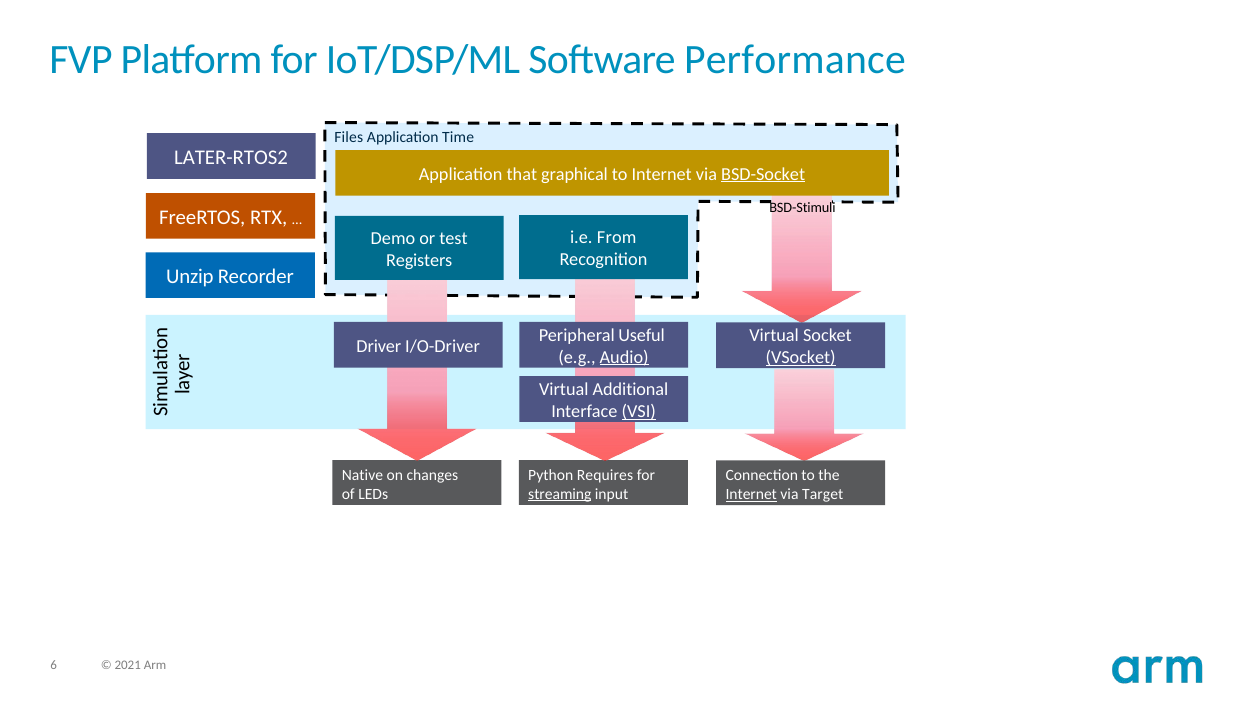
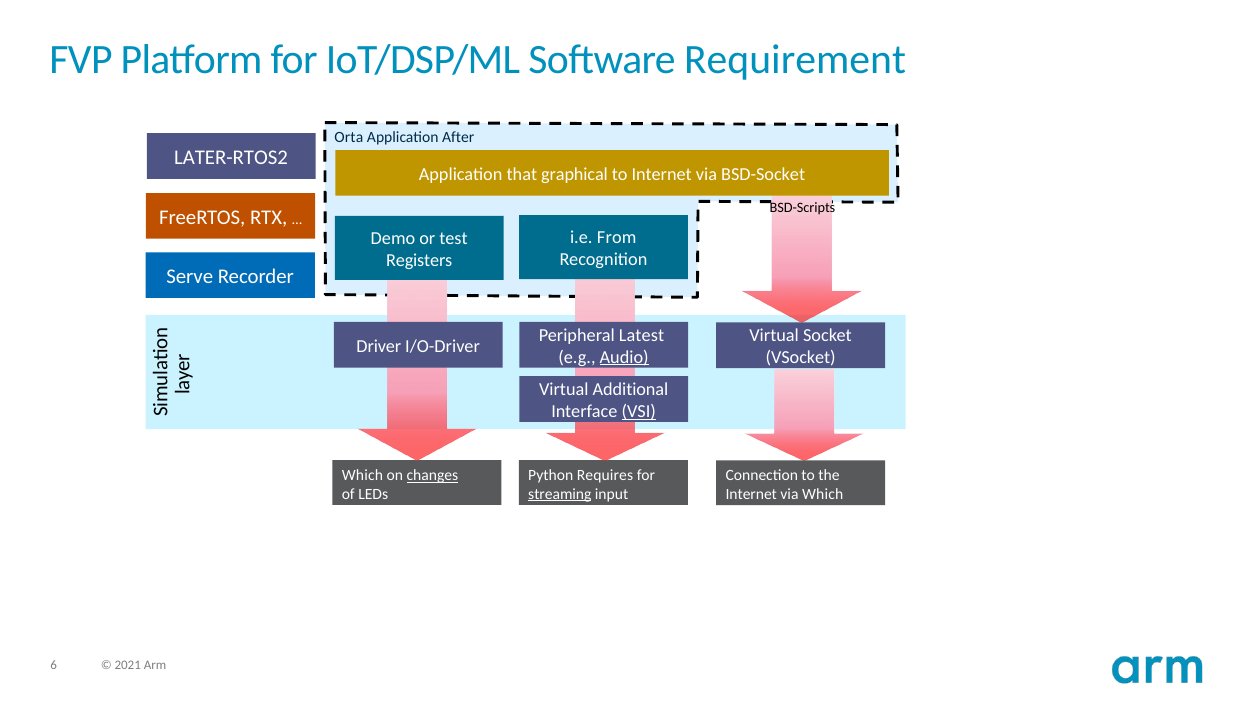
Performance: Performance -> Requirement (795, 60)
Files: Files -> Orta (349, 138)
Time: Time -> After (458, 138)
BSD-Socket underline: present -> none (763, 174)
BSD-Stimuli: BSD-Stimuli -> BSD-Scripts (802, 208)
Unzip: Unzip -> Serve (190, 276)
Useful: Useful -> Latest (641, 335)
VSocket underline: present -> none (801, 357)
Native: Native -> Which (362, 475)
changes underline: none -> present (432, 475)
Internet underline: present -> none (751, 494)
via Target: Target -> Which (823, 494)
